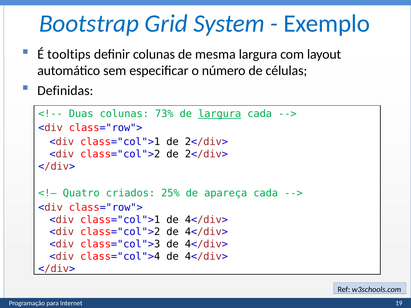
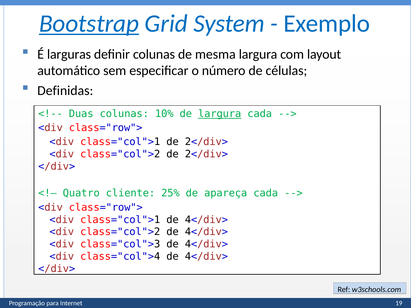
Bootstrap underline: none -> present (89, 24)
tooltips: tooltips -> larguras (69, 54)
73%: 73% -> 10% (164, 114)
criados: criados -> cliente (131, 193)
